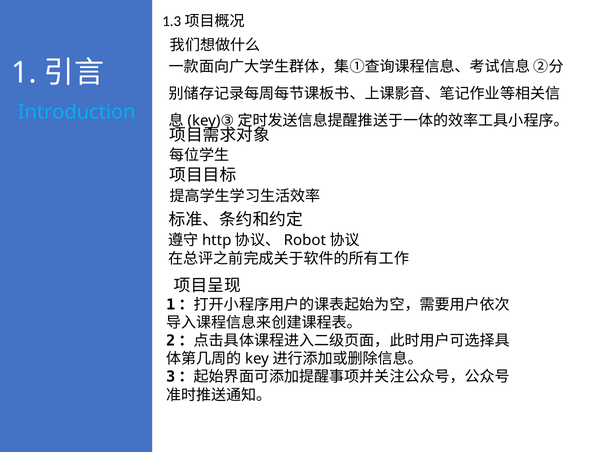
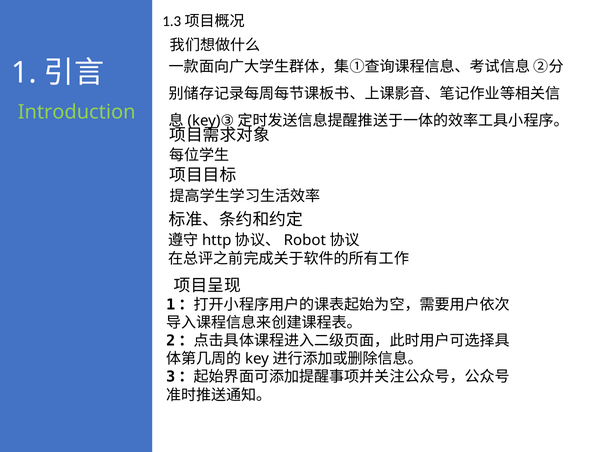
Introduction colour: light blue -> light green (77, 112)
